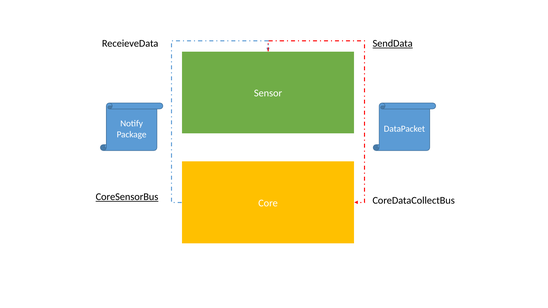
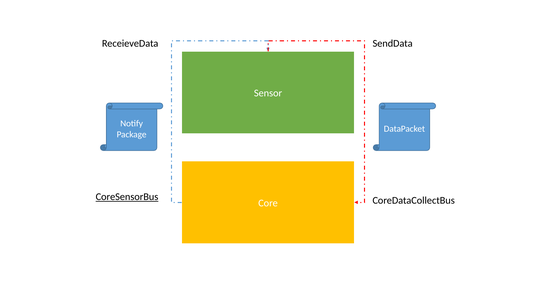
SendData underline: present -> none (393, 44)
